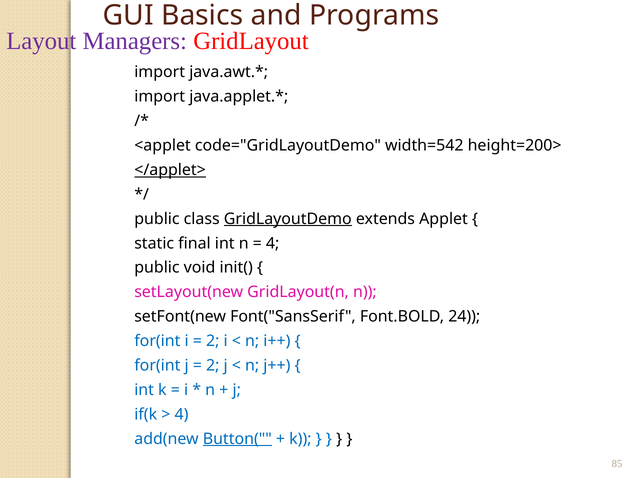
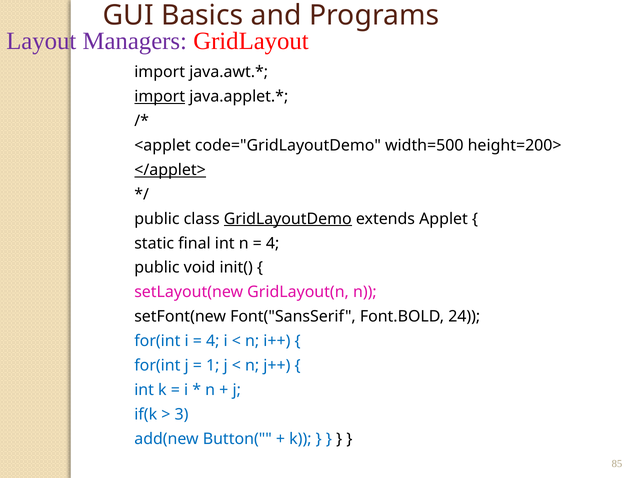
import underline: none -> present (160, 97)
width=542: width=542 -> width=500 (424, 146)
2: 2 -> 4 (213, 341)
2: 2 -> 1 (213, 366)
4: 4 -> 3 (182, 415)
Button( underline: present -> none (237, 439)
